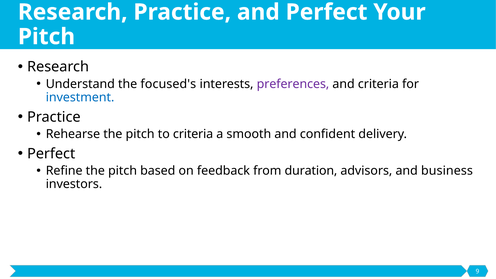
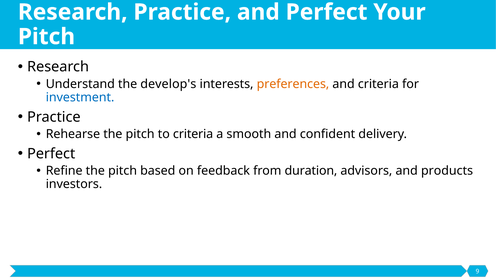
focused's: focused's -> develop's (168, 84)
preferences colour: purple -> orange (293, 84)
business: business -> products (447, 171)
